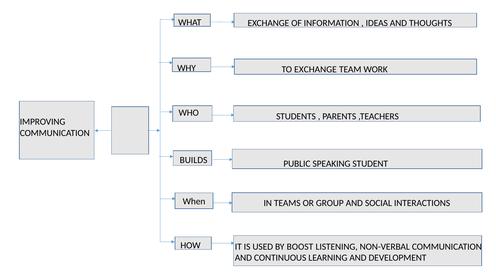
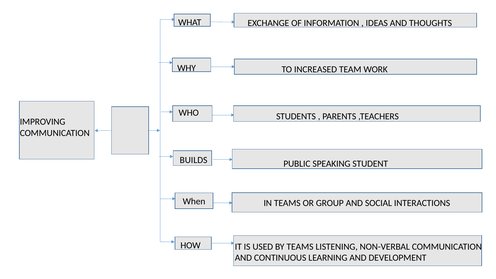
TO EXCHANGE: EXCHANGE -> INCREASED (316, 69)
BY BOOST: BOOST -> TEAMS (300, 247)
